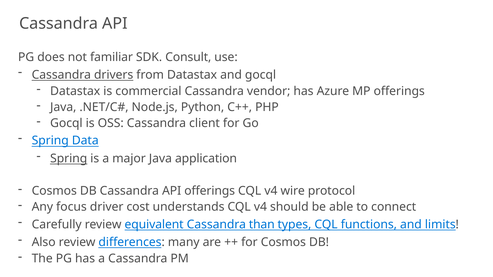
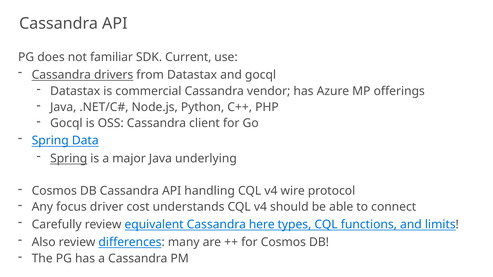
Consult: Consult -> Current (188, 57)
application: application -> underlying (206, 159)
API offerings: offerings -> handling (210, 191)
than: than -> here (262, 225)
